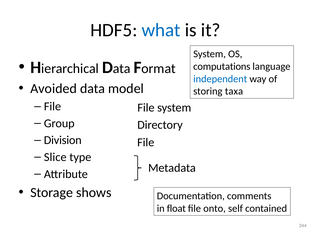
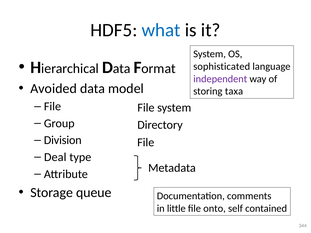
computations: computations -> sophisticated (222, 67)
independent colour: blue -> purple (220, 79)
Slice: Slice -> Deal (55, 157)
shows: shows -> queue (94, 193)
float: float -> little (176, 209)
